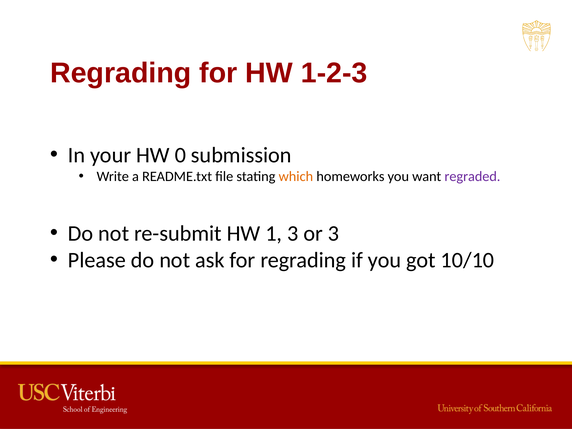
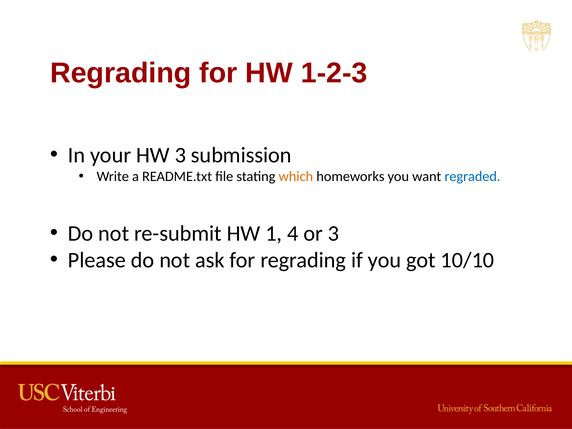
HW 0: 0 -> 3 (180, 155)
regraded colour: purple -> blue (472, 177)
1 3: 3 -> 4 (293, 233)
